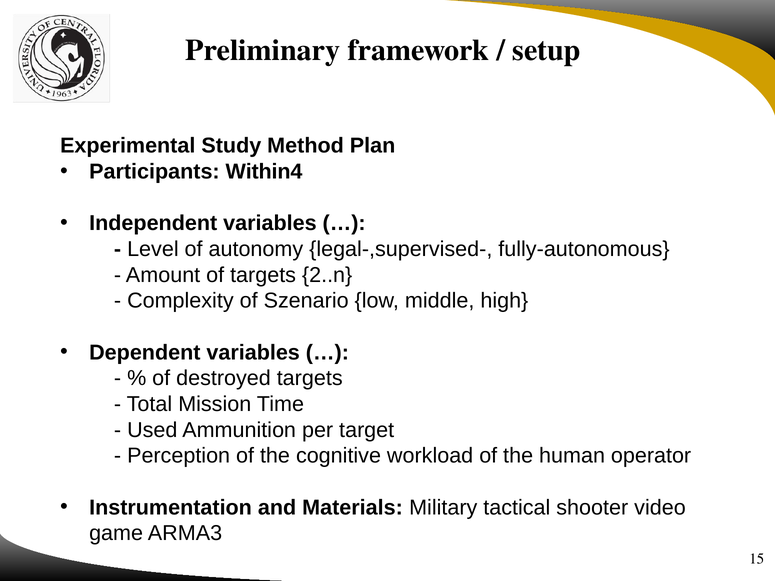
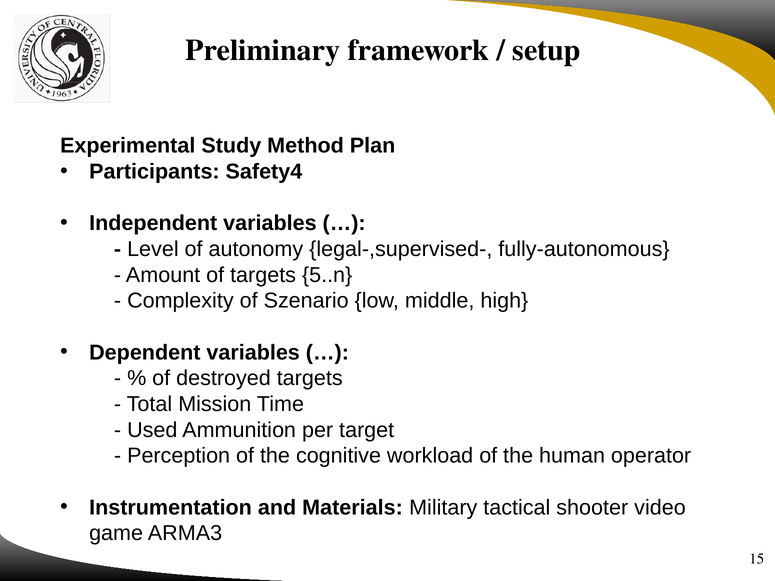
Within4: Within4 -> Safety4 (264, 172)
2..n: 2..n -> 5..n (327, 275)
